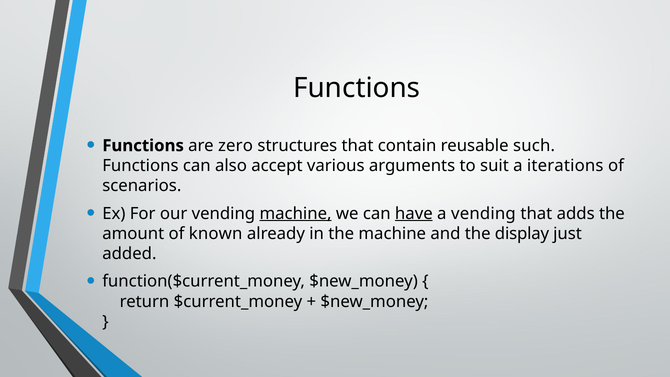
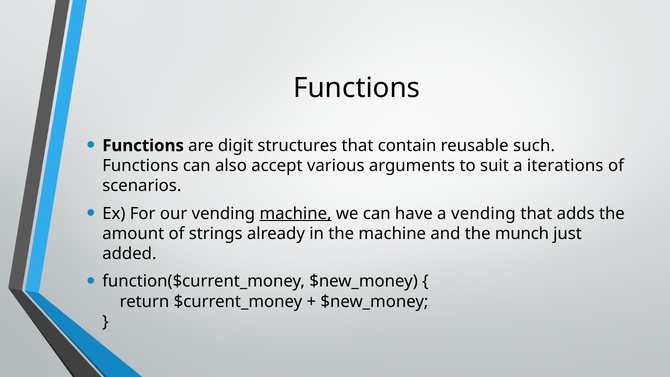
zero: zero -> digit (236, 146)
have underline: present -> none (414, 213)
known: known -> strings (216, 234)
display: display -> munch (522, 234)
